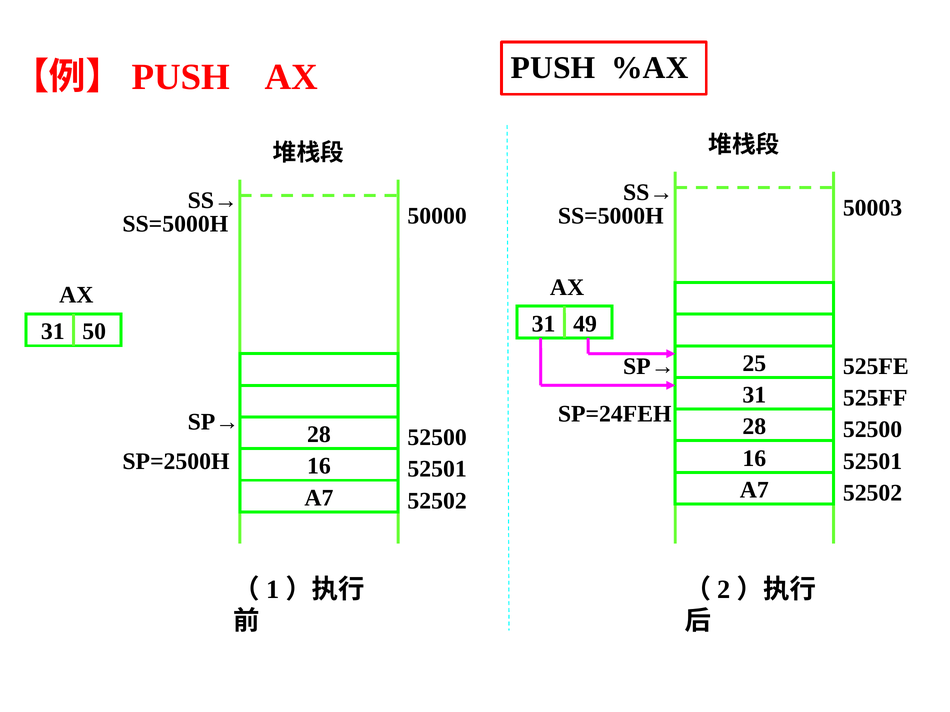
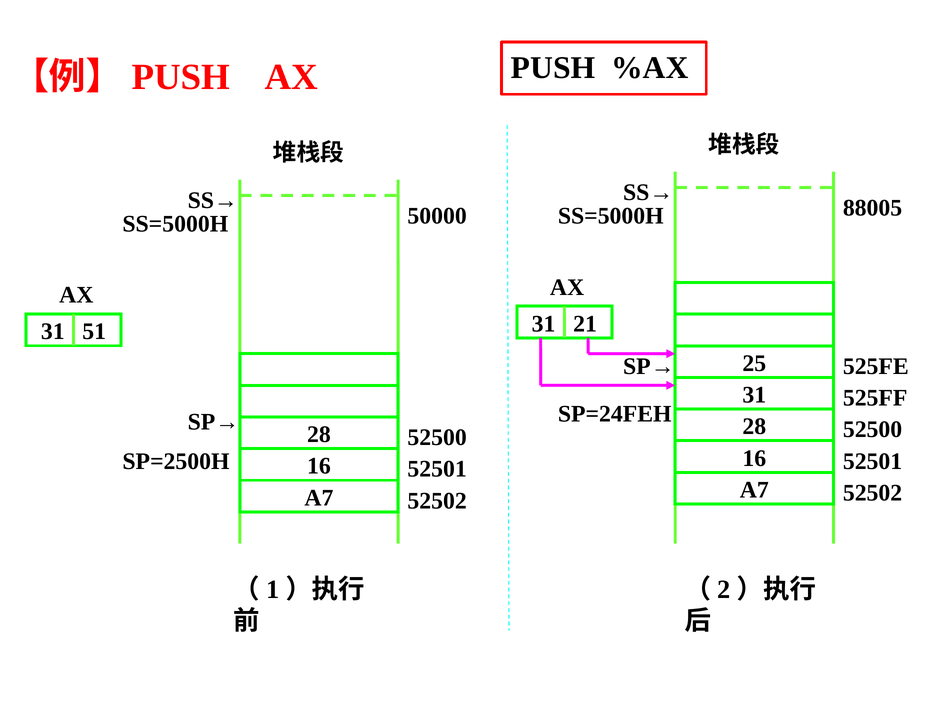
50003: 50003 -> 88005 (873, 208)
49: 49 -> 21 (585, 324)
50: 50 -> 51 (94, 332)
